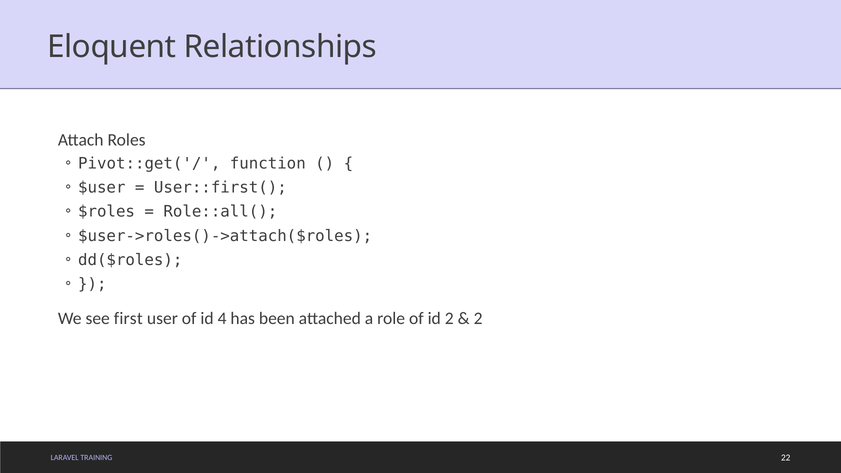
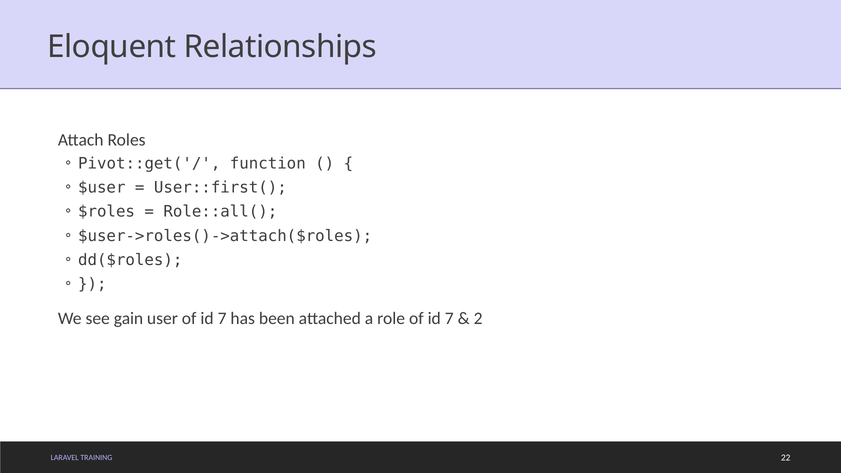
first: first -> gain (128, 318)
user of id 4: 4 -> 7 (222, 318)
role of id 2: 2 -> 7 (449, 318)
